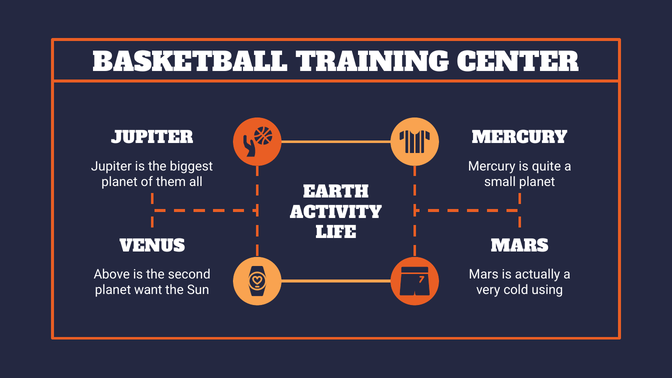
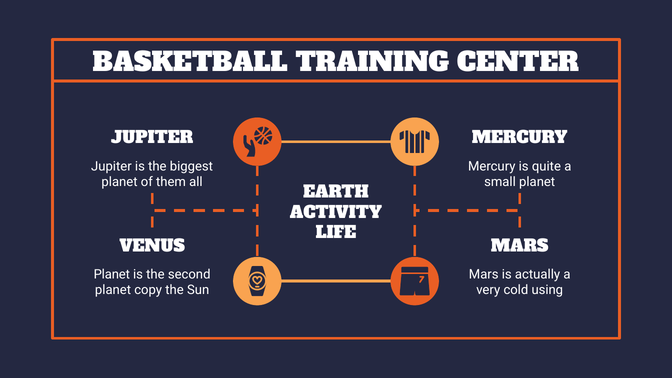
Above: Above -> Planet (112, 274)
want: want -> copy (148, 290)
